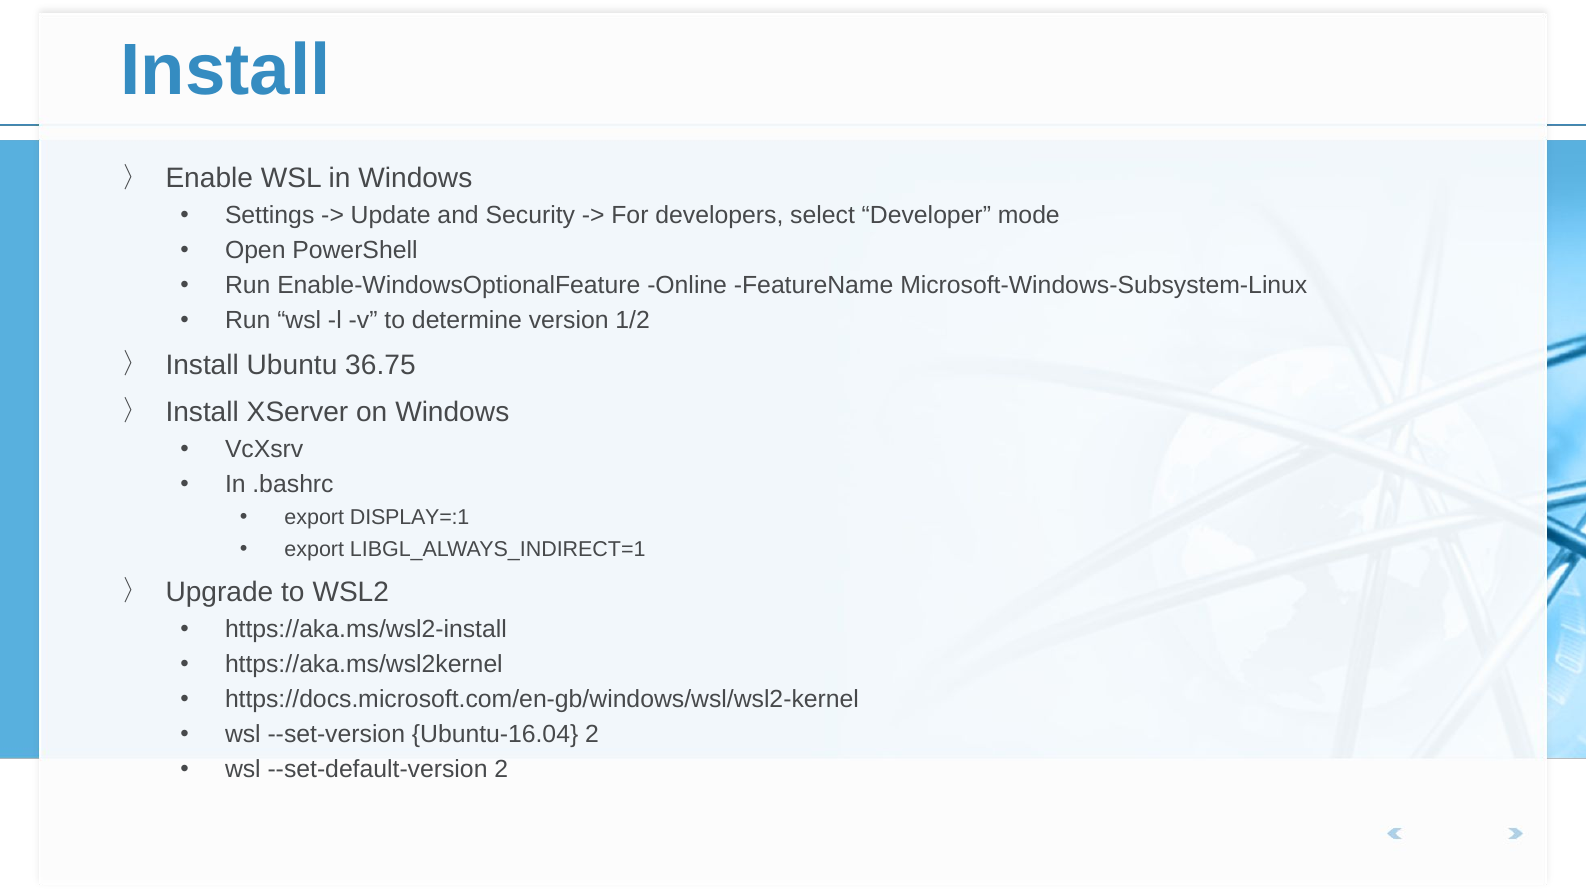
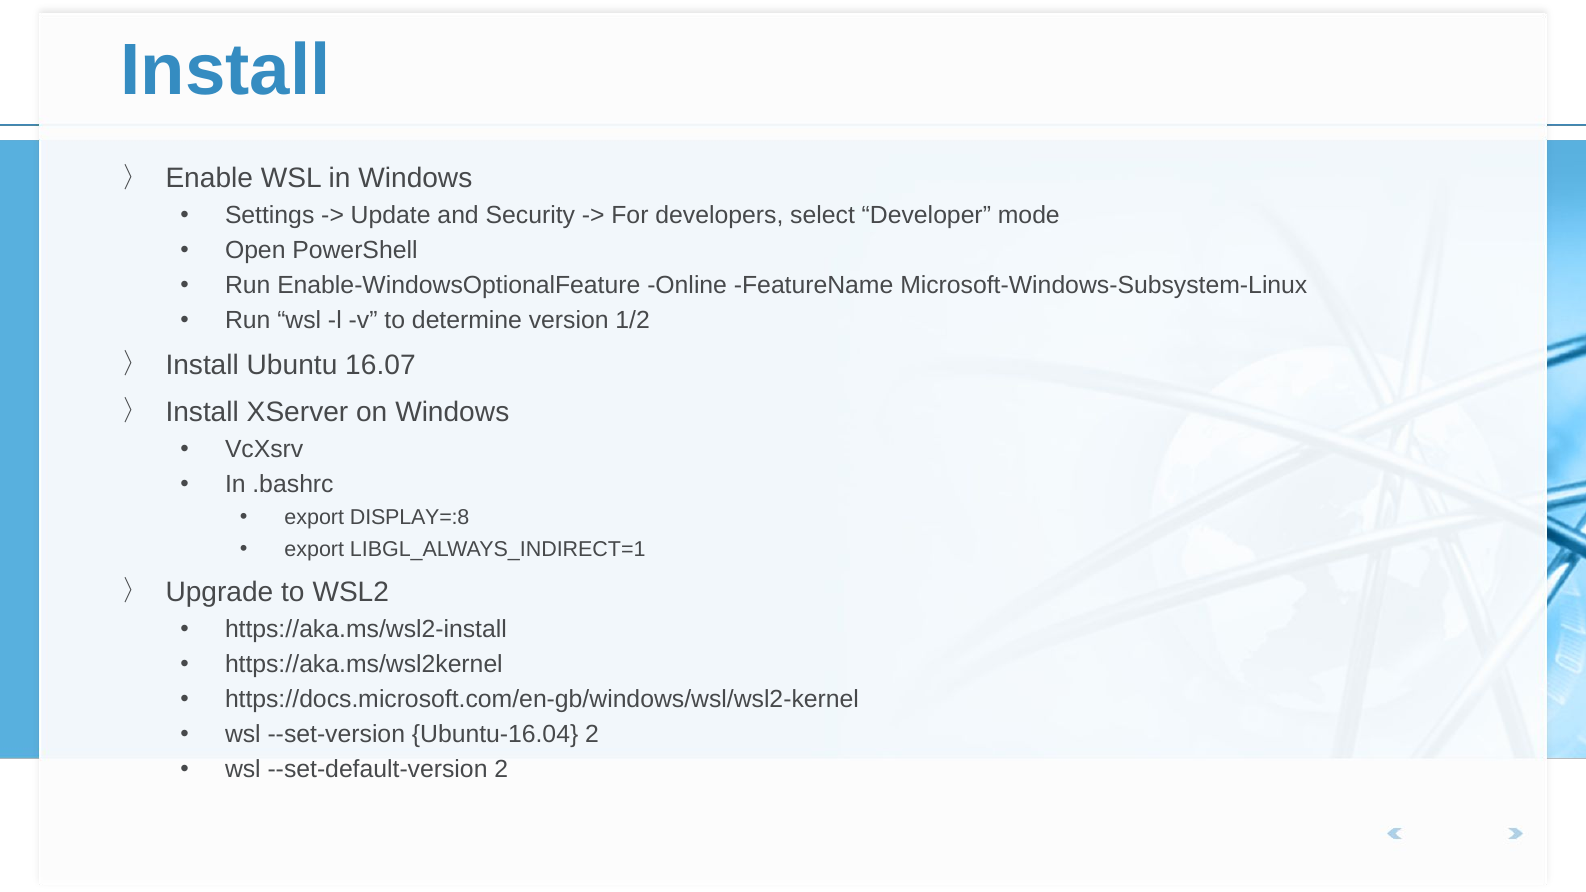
36.75: 36.75 -> 16.07 (380, 366)
DISPLAY=:1: DISPLAY=:1 -> DISPLAY=:8 (410, 518)
